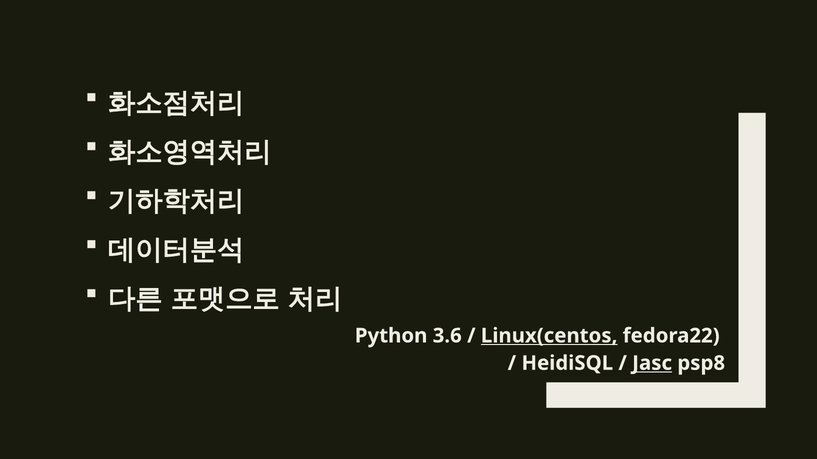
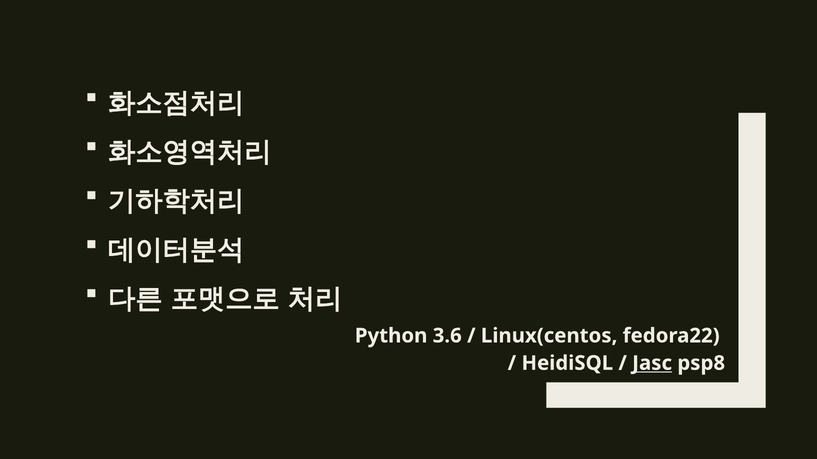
Linux(centos underline: present -> none (549, 336)
